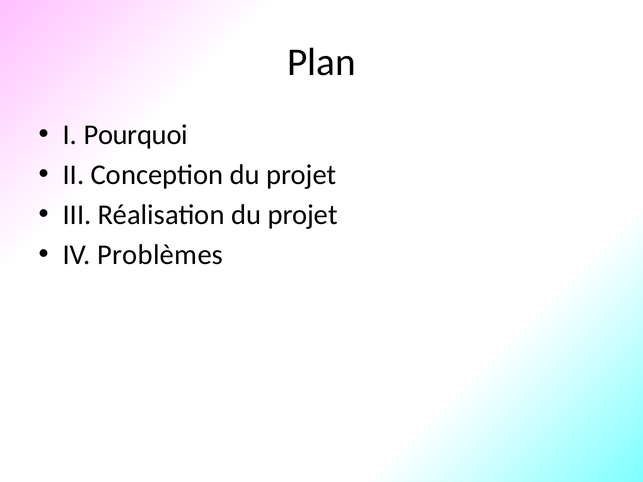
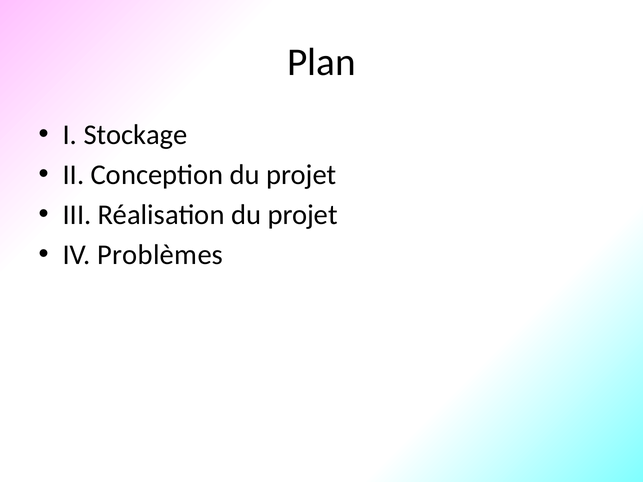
Pourquoi: Pourquoi -> Stockage (136, 135)
